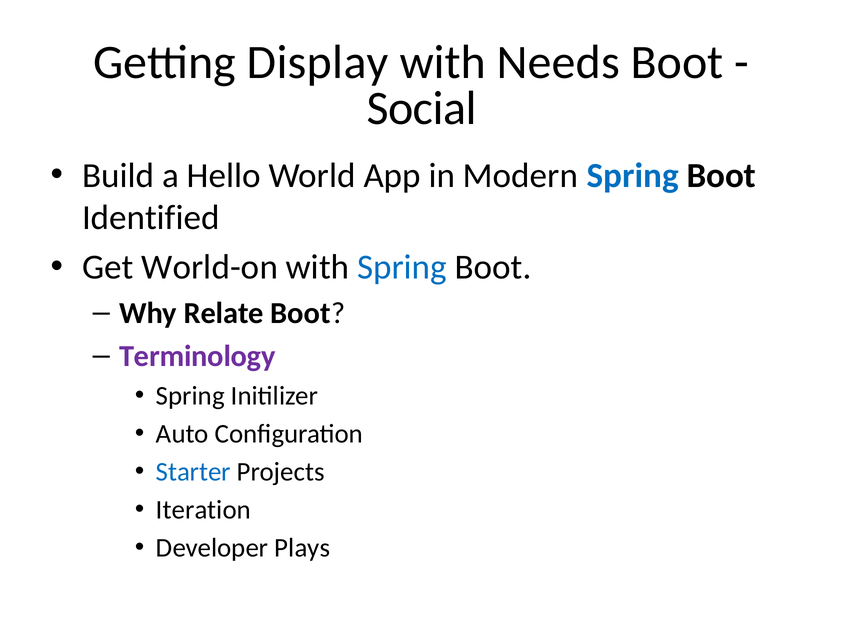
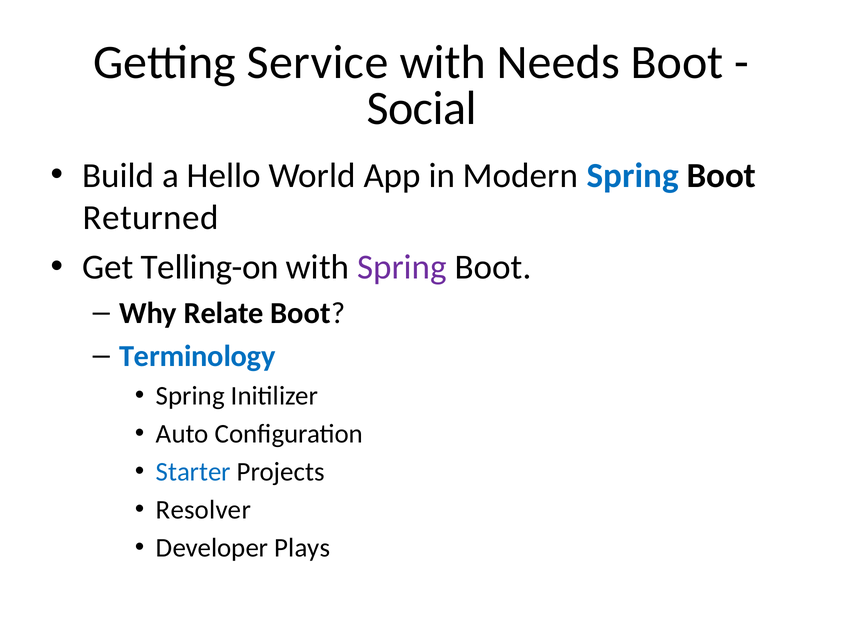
Display: Display -> Service (318, 62)
Identified: Identified -> Returned (151, 217)
World-on: World-on -> Telling-on (210, 267)
Spring colour: blue -> purple (402, 267)
Terminology colour: purple -> blue (197, 356)
Iteration: Iteration -> Resolver (203, 509)
